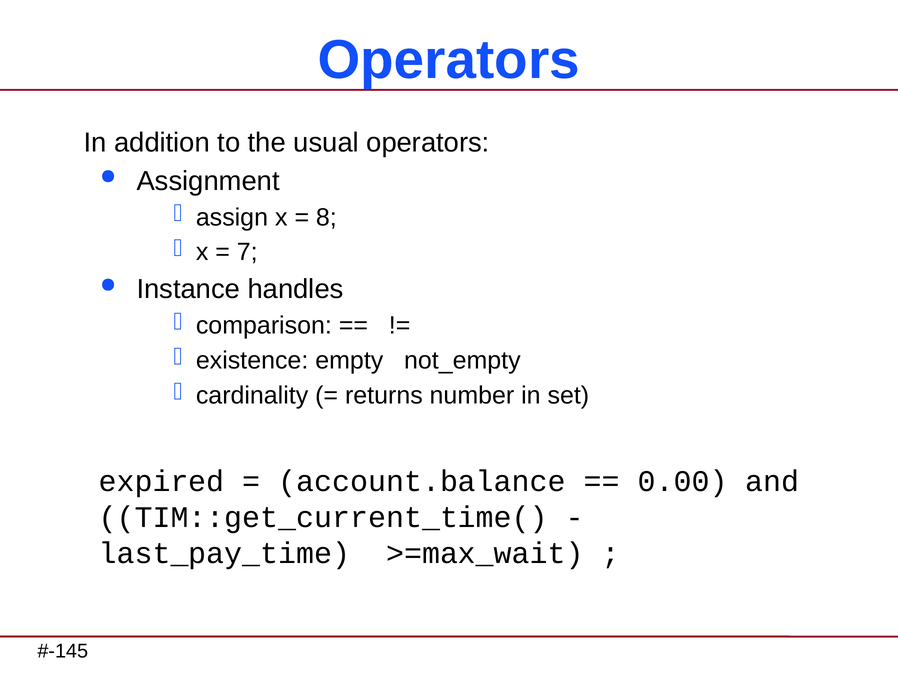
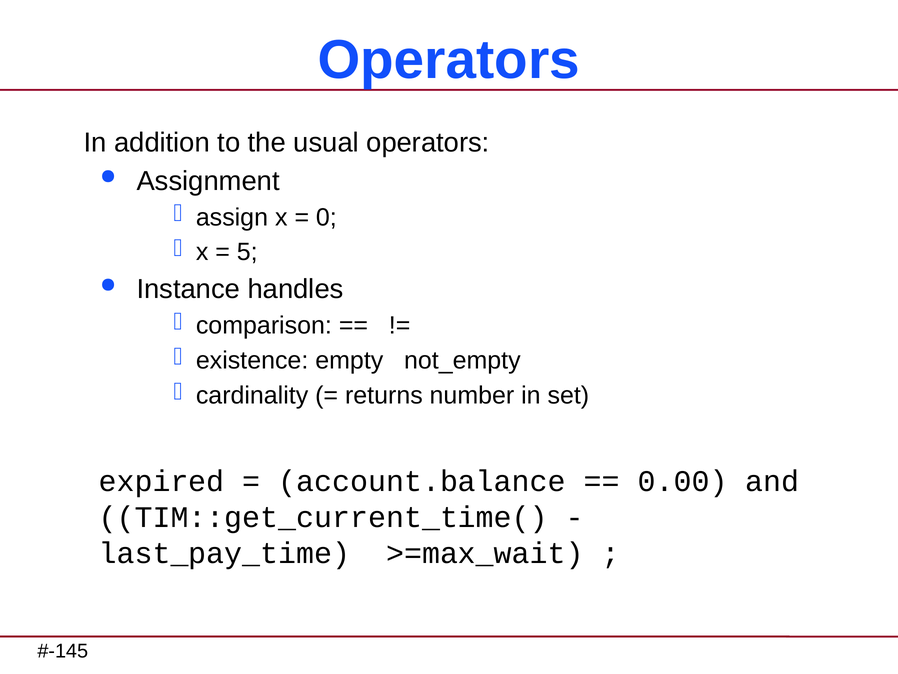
8: 8 -> 0 (326, 217)
7: 7 -> 5 (247, 252)
